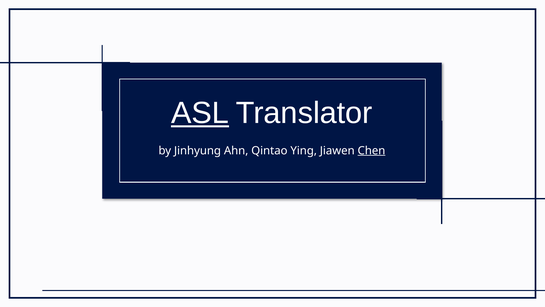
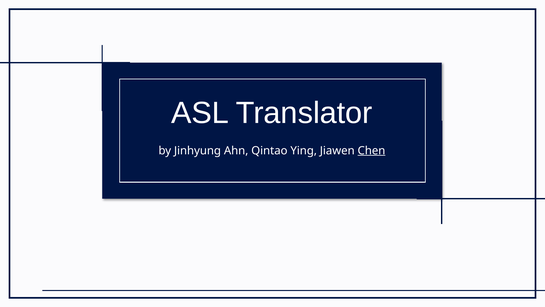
ASL underline: present -> none (200, 113)
